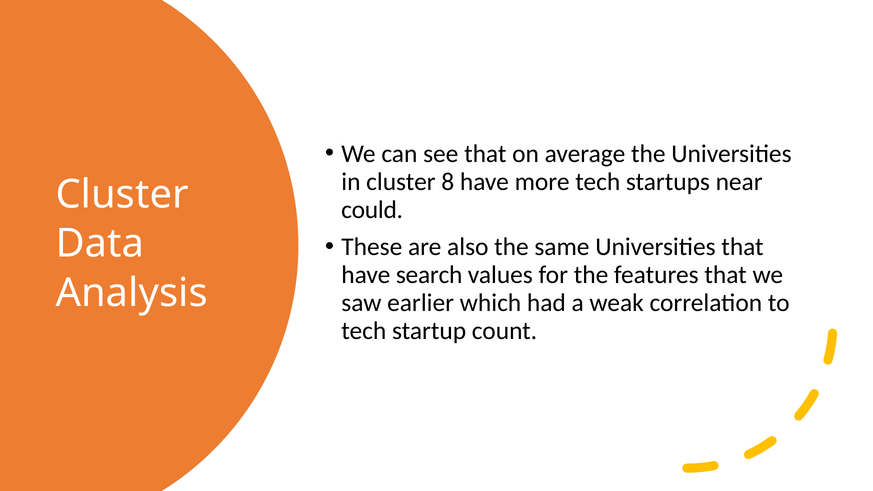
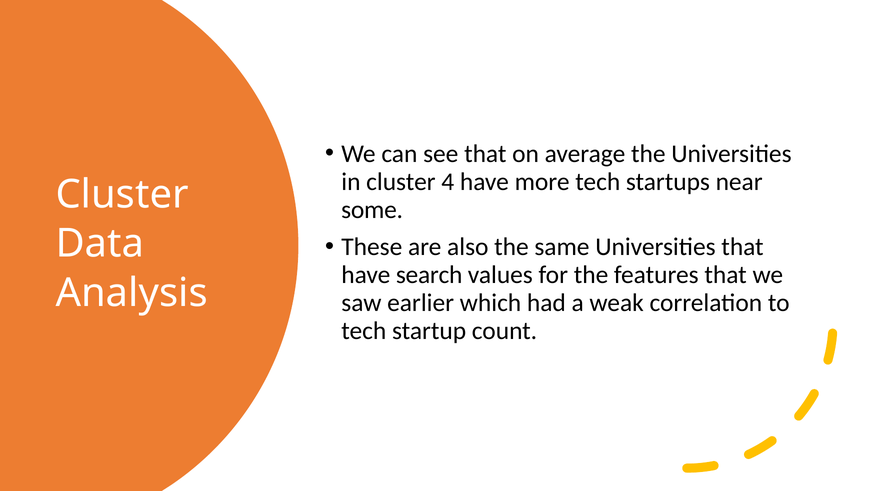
8: 8 -> 4 (448, 182)
could: could -> some (372, 210)
